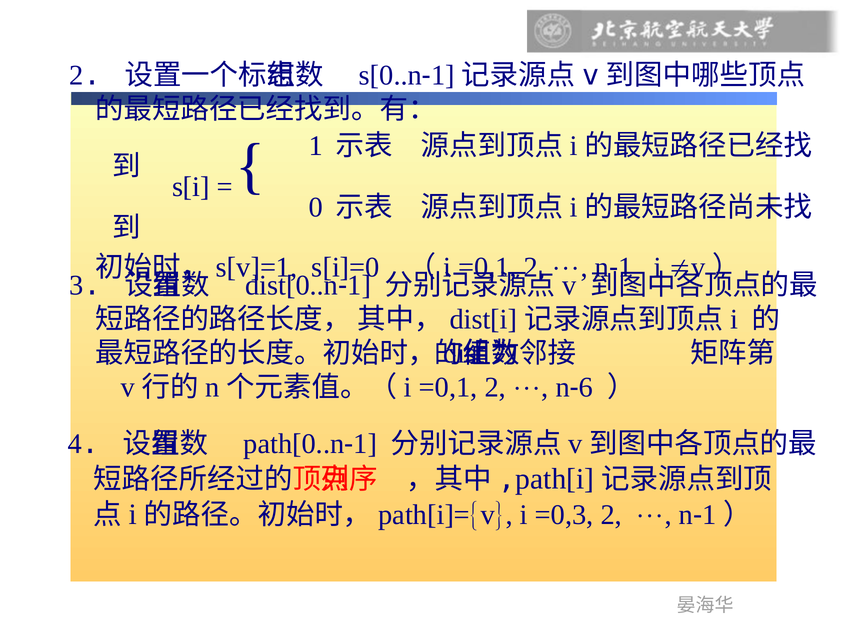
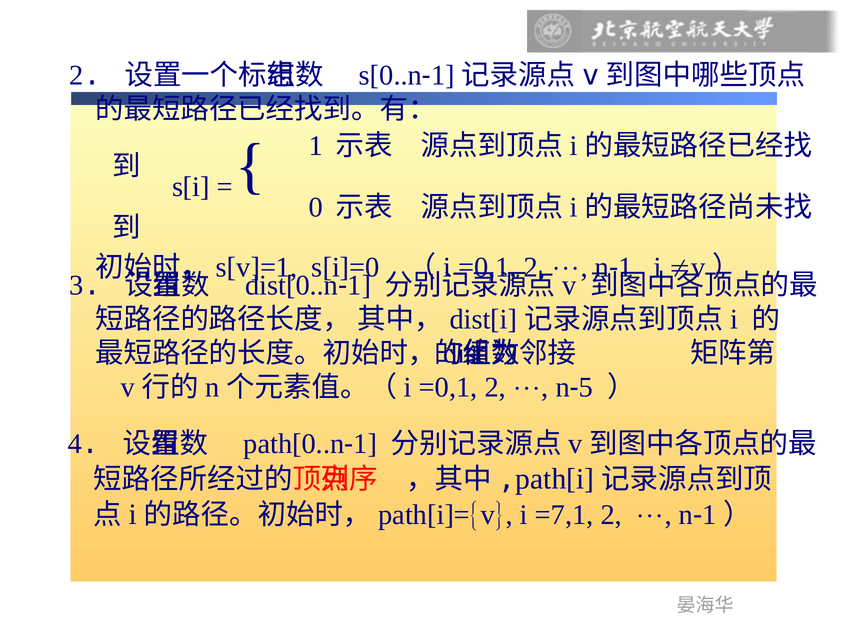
6: 6 -> 5 (586, 387)
=0,3: =0,3 -> =7,1 (564, 515)
